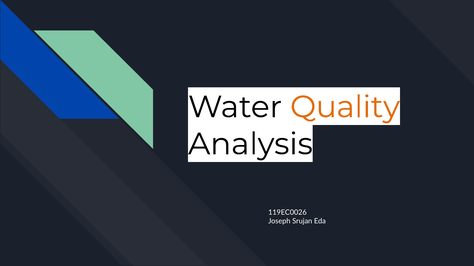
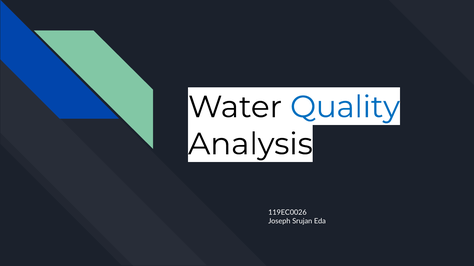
Quality colour: orange -> blue (345, 107)
